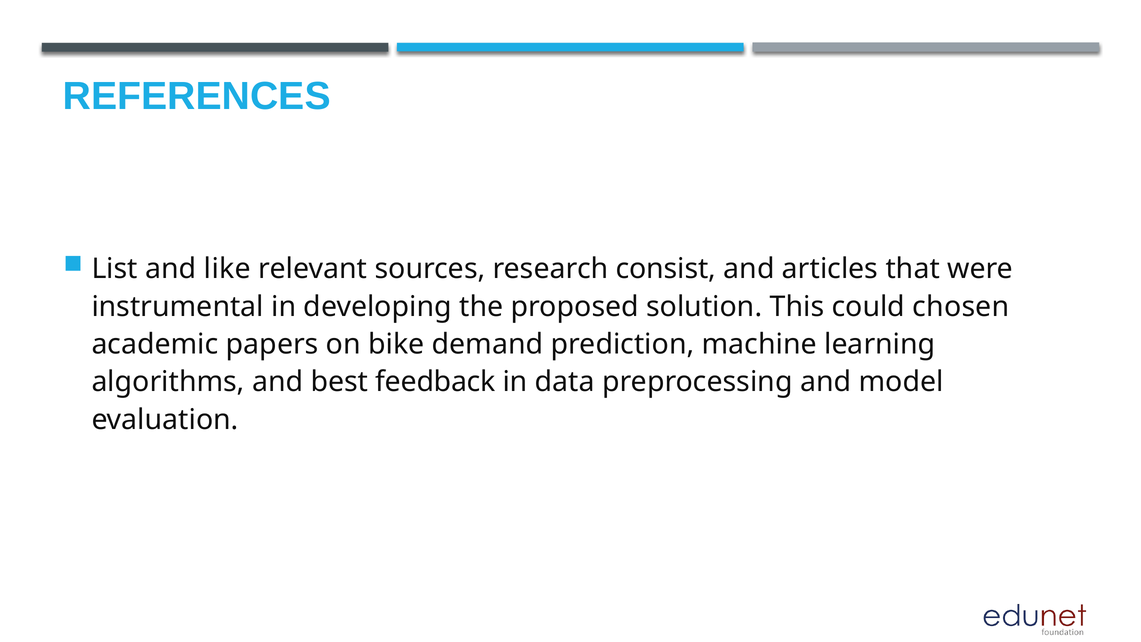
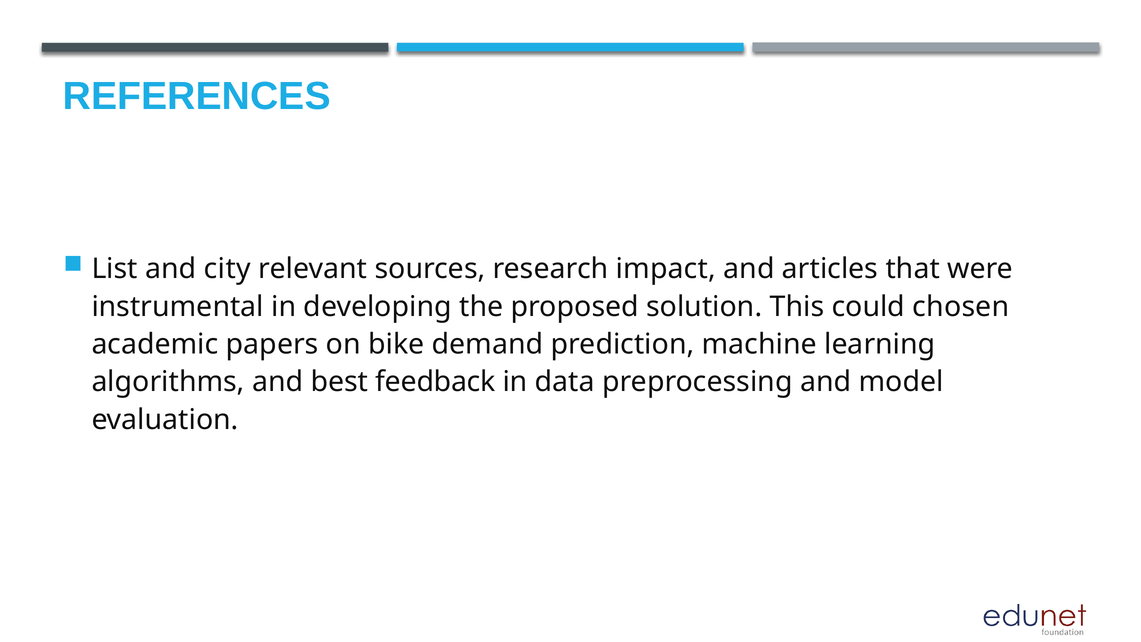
like: like -> city (227, 269)
consist: consist -> impact (666, 269)
